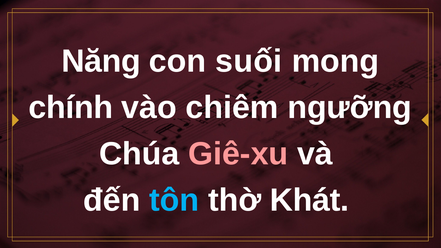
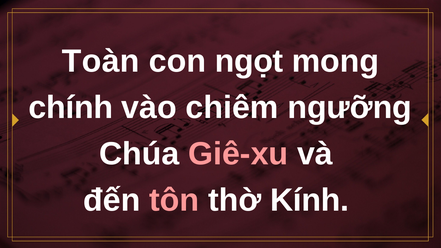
Năng: Năng -> Toàn (101, 61)
suối: suối -> ngọt (249, 61)
tôn colour: light blue -> pink (174, 200)
Khát: Khát -> Kính (310, 200)
